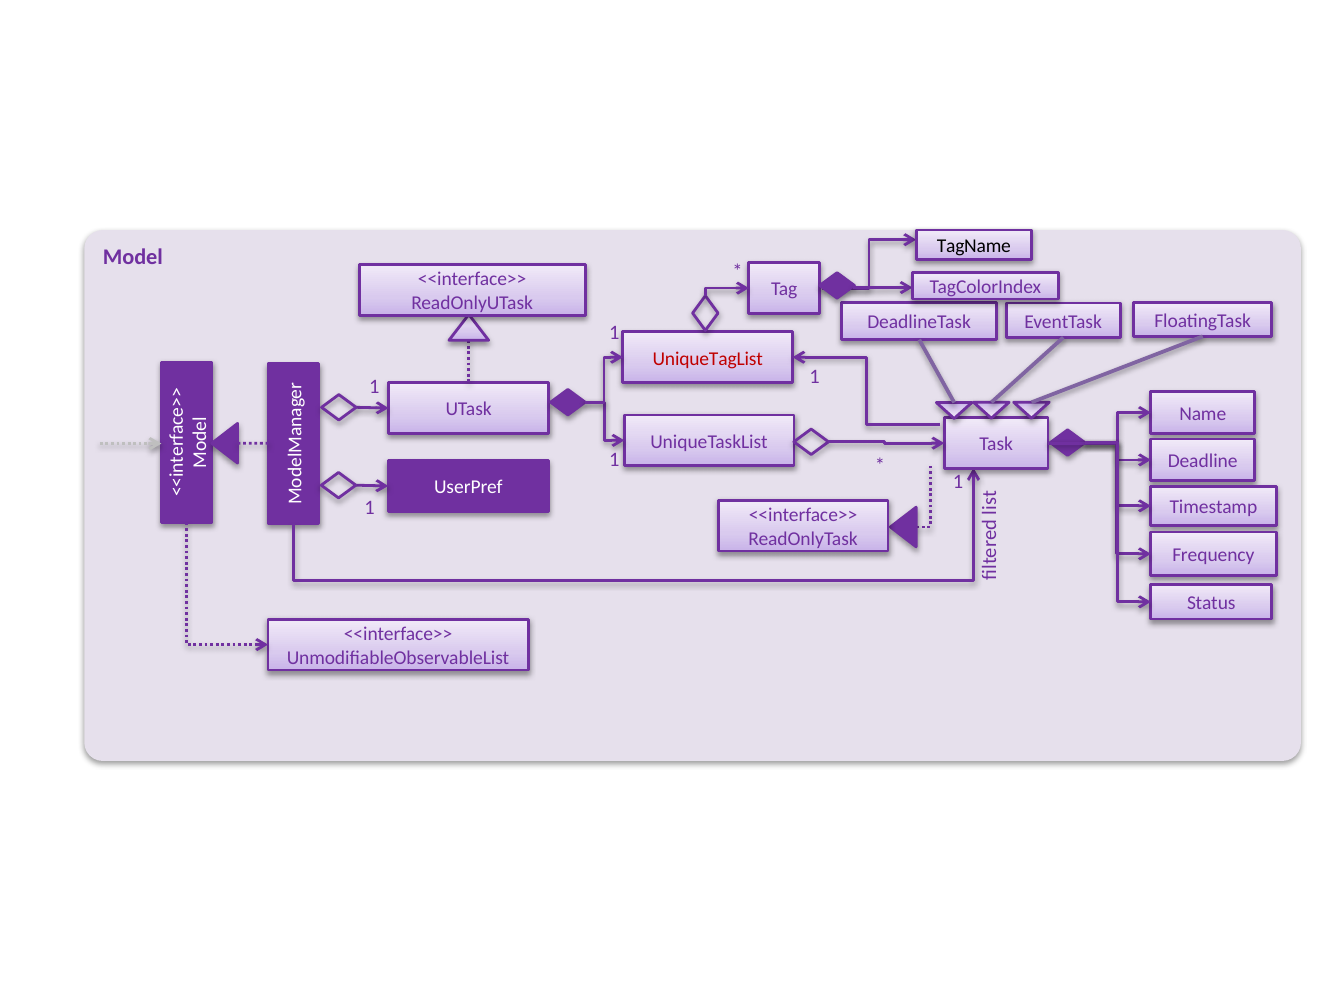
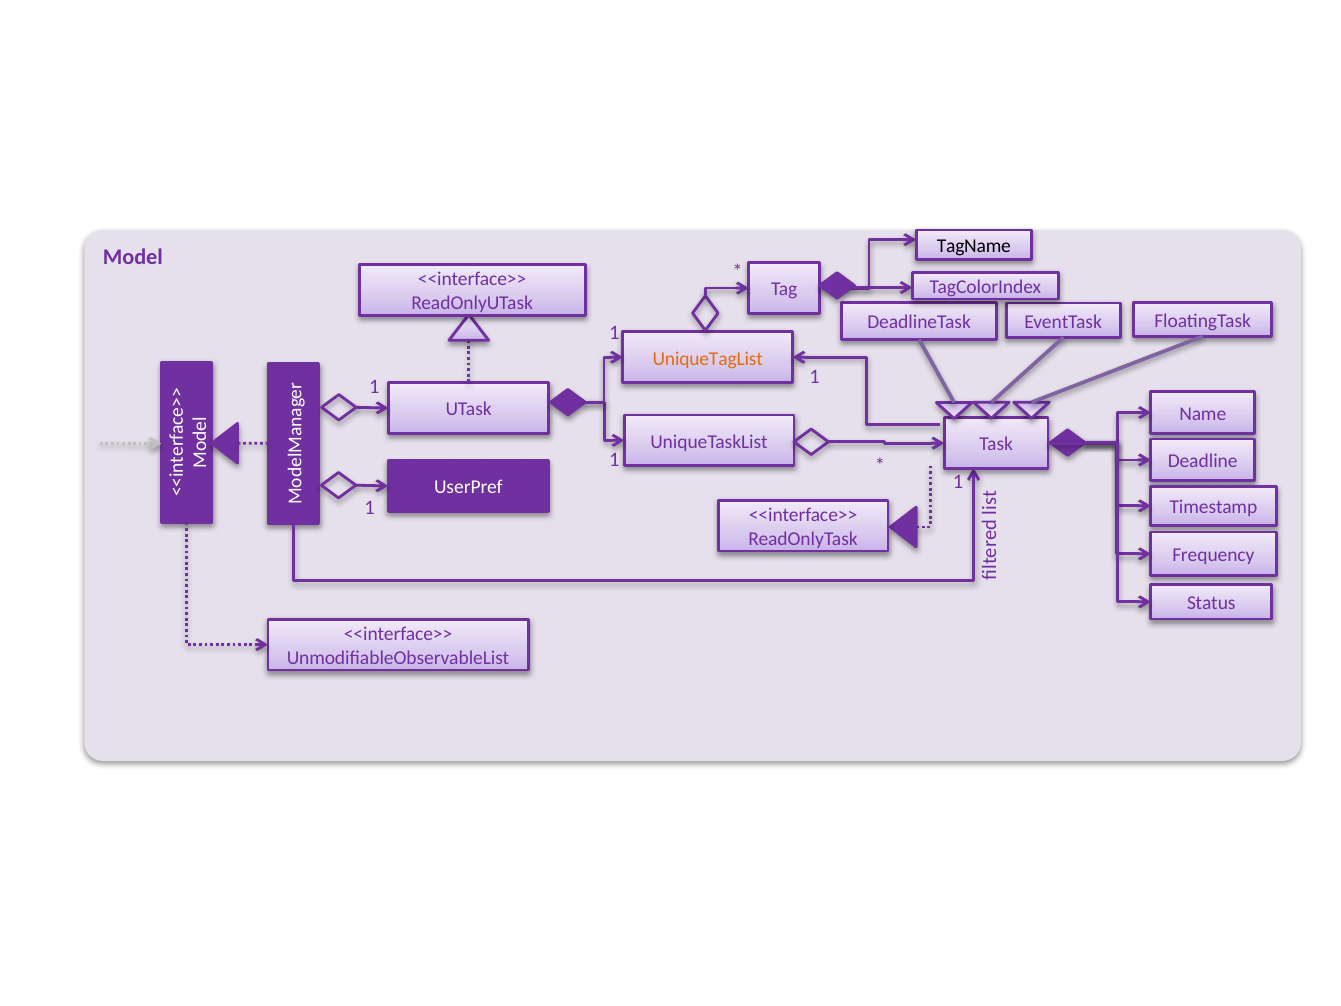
UniqueTagList colour: red -> orange (708, 358)
